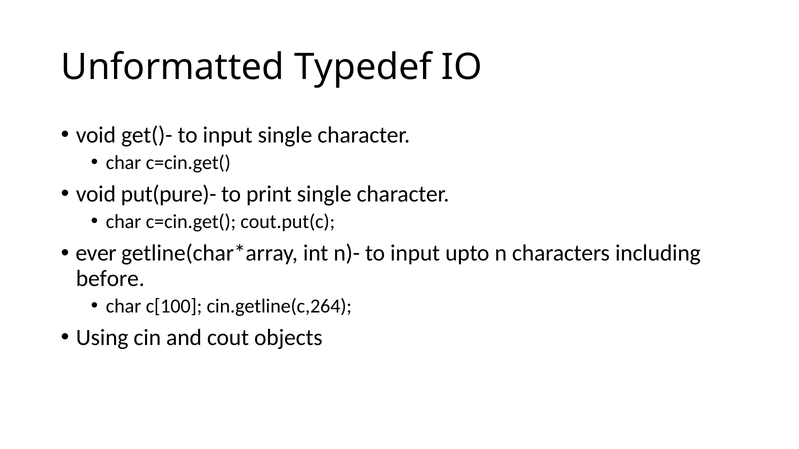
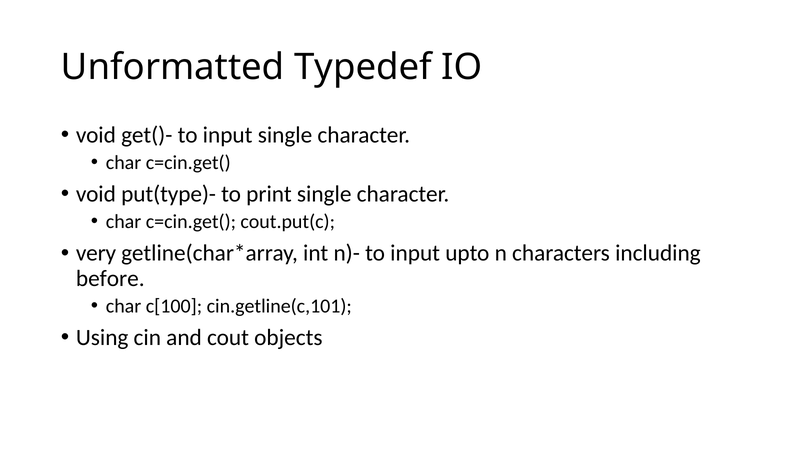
put(pure)-: put(pure)- -> put(type)- (169, 194)
ever: ever -> very (96, 254)
cin.getline(c,264: cin.getline(c,264 -> cin.getline(c,101 (279, 306)
